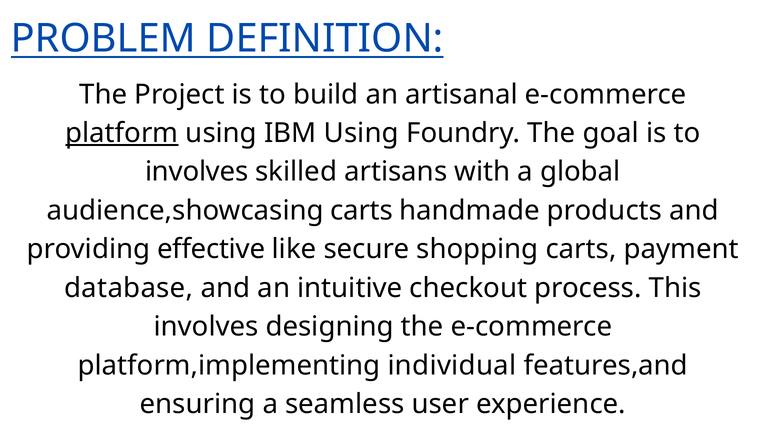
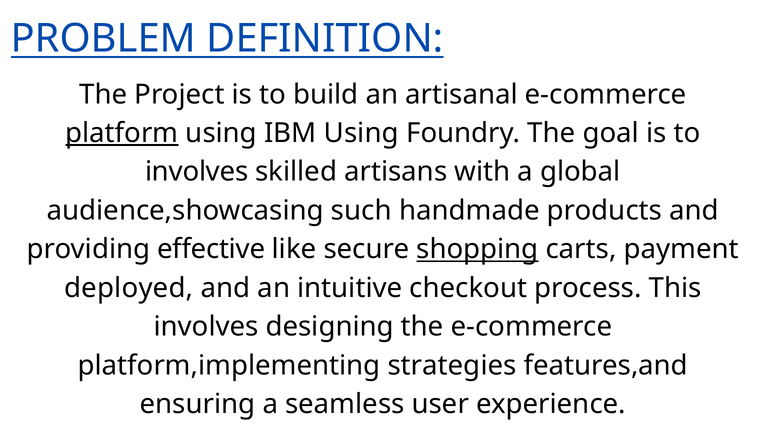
audience,showcasing carts: carts -> such (361, 211)
shopping underline: none -> present (477, 249)
database: database -> deployed (129, 288)
individual: individual -> strategies (452, 365)
